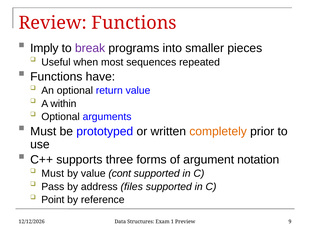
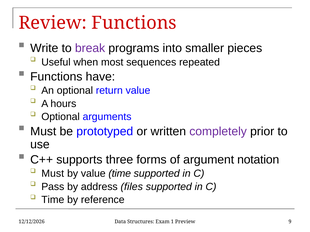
Imply: Imply -> Write (44, 48)
within: within -> hours (63, 104)
completely colour: orange -> purple (218, 132)
value cont: cont -> time (120, 174)
Point: Point -> Time (53, 200)
